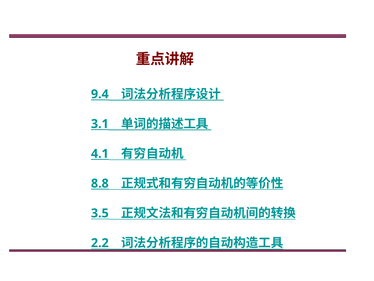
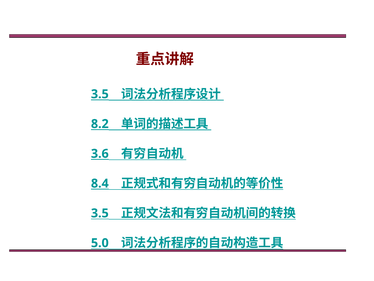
9.4: 9.4 -> 3.5 (100, 94)
3.1: 3.1 -> 8.2 (100, 124)
4.1: 4.1 -> 3.6 (100, 153)
8.8: 8.8 -> 8.4 (100, 183)
2.2: 2.2 -> 5.0 (100, 243)
